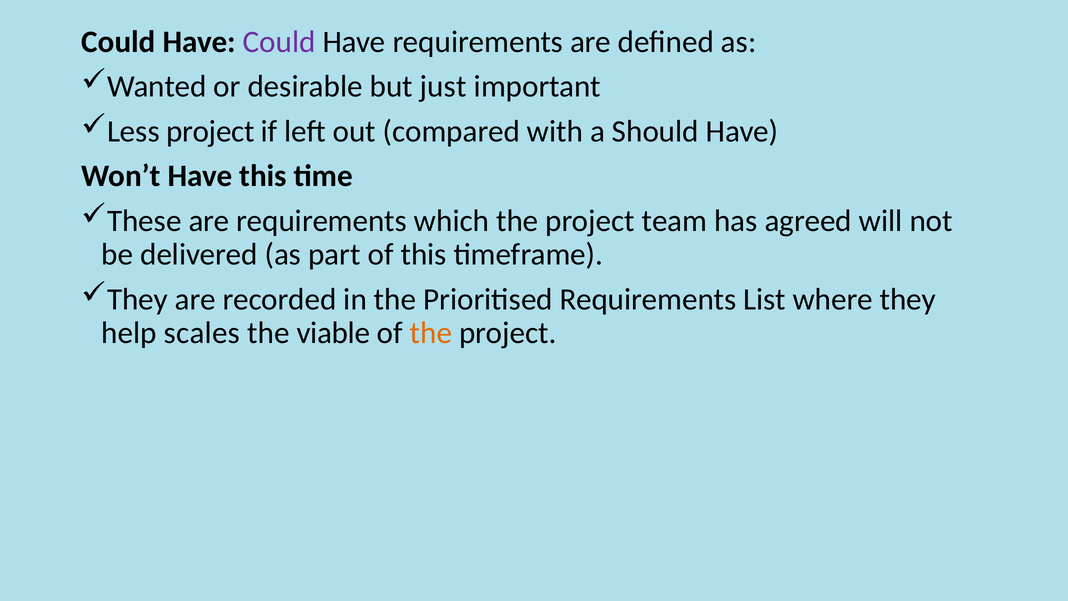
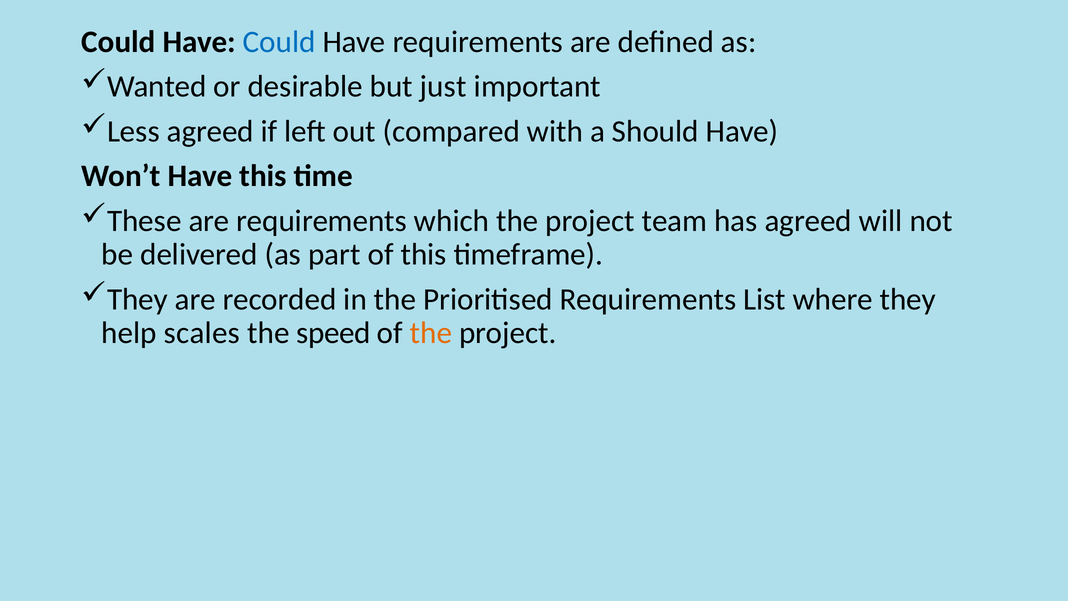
Could colour: purple -> blue (279, 42)
Less project: project -> agreed (210, 131)
viable: viable -> speed (333, 333)
